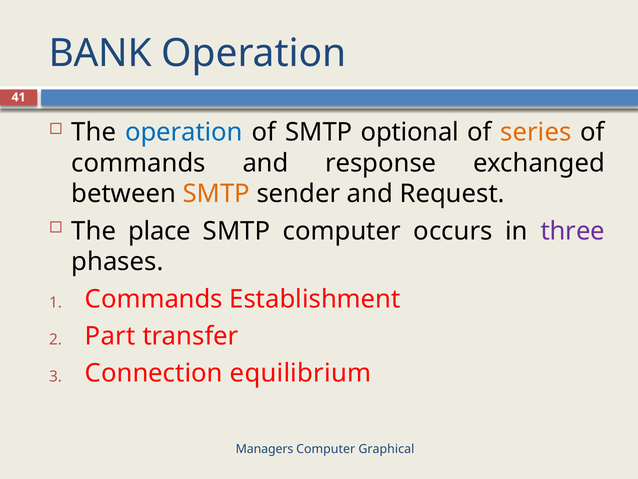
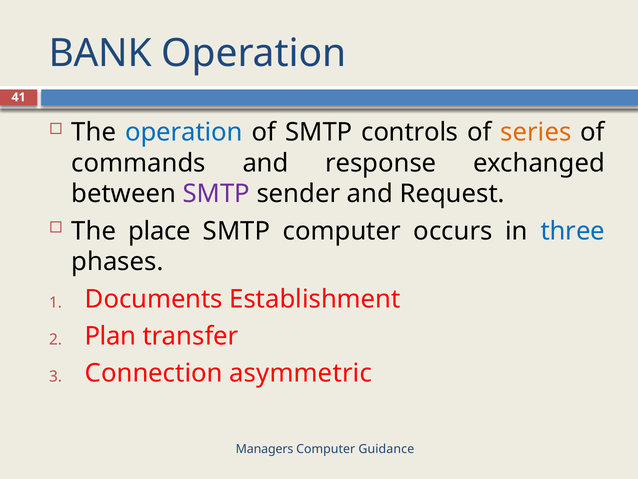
optional: optional -> controls (410, 132)
SMTP colour: orange -> purple (216, 194)
three colour: purple -> blue (573, 231)
Commands: Commands -> Documents (154, 299)
Part: Part -> Plan (111, 336)
equilibrium: equilibrium -> asymmetric (301, 373)
Graphical: Graphical -> Guidance (386, 449)
